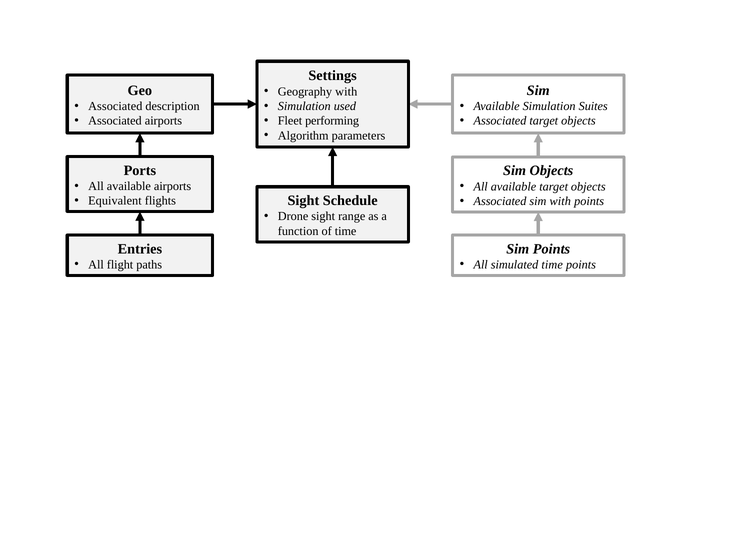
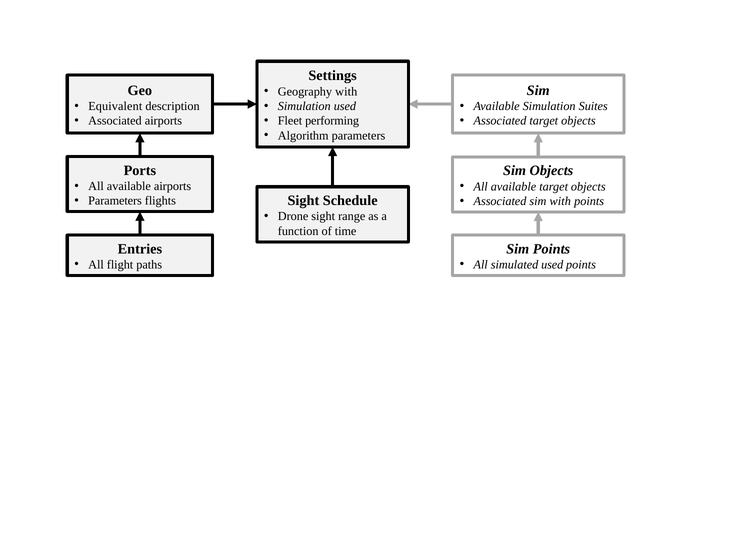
Associated: Associated -> Equivalent (115, 106)
Equivalent: Equivalent -> Parameters (115, 201)
simulated time: time -> used (552, 264)
